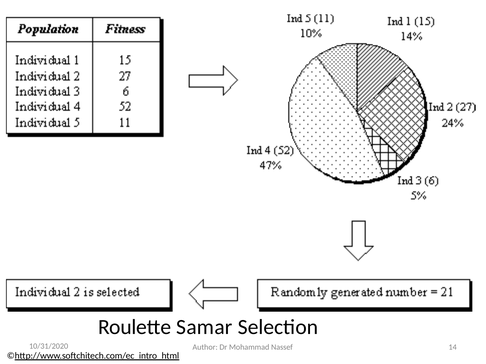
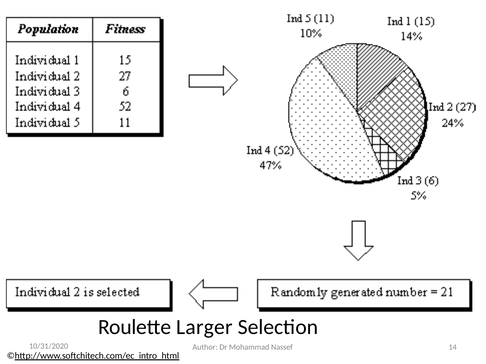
Samar: Samar -> Larger (204, 327)
